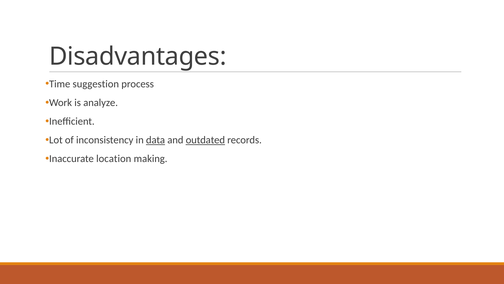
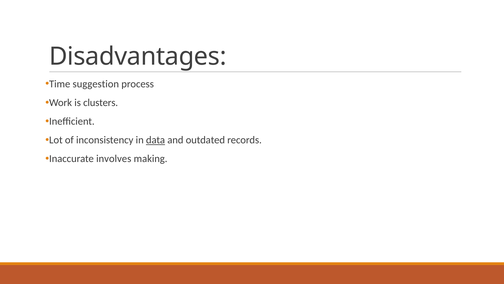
analyze: analyze -> clusters (101, 102)
outdated underline: present -> none (205, 140)
location: location -> involves (114, 159)
